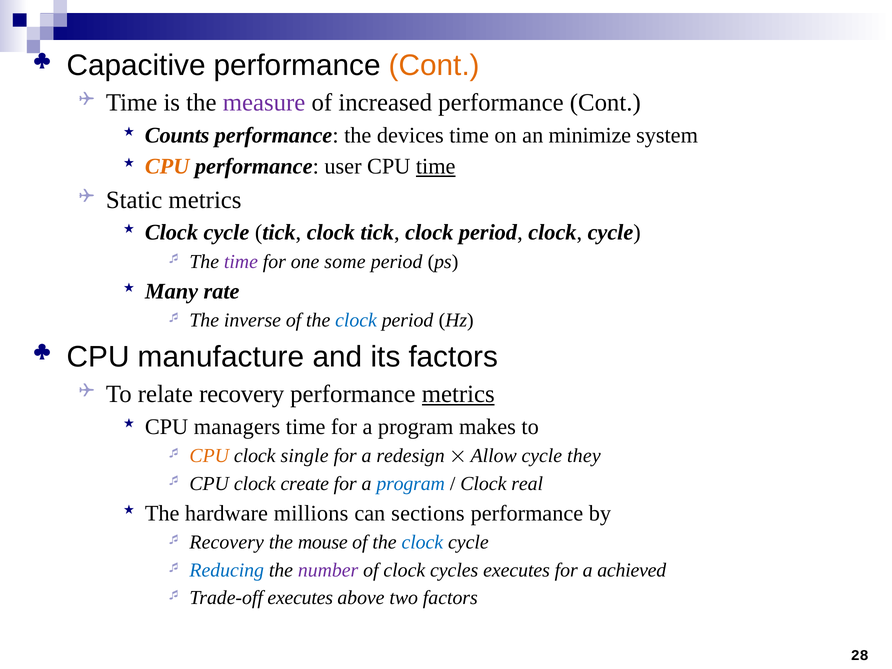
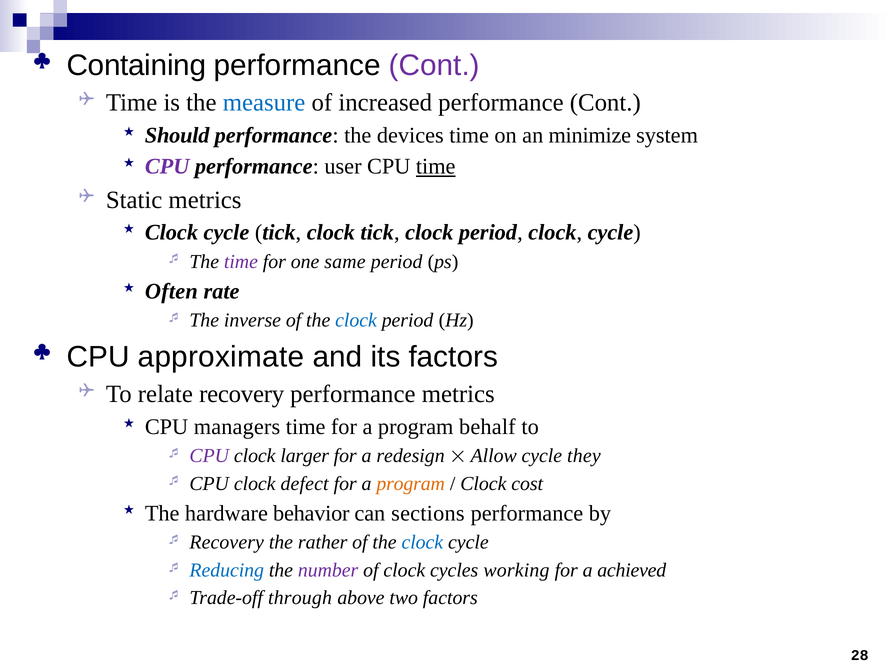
Capacitive: Capacitive -> Containing (136, 65)
Cont colour: orange -> purple (434, 65)
measure colour: purple -> blue (264, 103)
Counts: Counts -> Should (177, 135)
CPU colour: orange -> purple (167, 167)
some: some -> same (345, 261)
Many: Many -> Often (171, 291)
manufacture: manufacture -> approximate (221, 357)
metrics underline: present -> none (458, 394)
makes: makes -> behalf (487, 427)
CPU colour: orange -> purple (209, 456)
single: single -> larger (305, 456)
create: create -> defect (305, 483)
program colour: blue -> orange (411, 483)
real: real -> cost (527, 483)
millions: millions -> behavior (311, 513)
mouse: mouse -> rather (323, 542)
cycles executes: executes -> working (516, 570)
Trade-off executes: executes -> through (300, 598)
